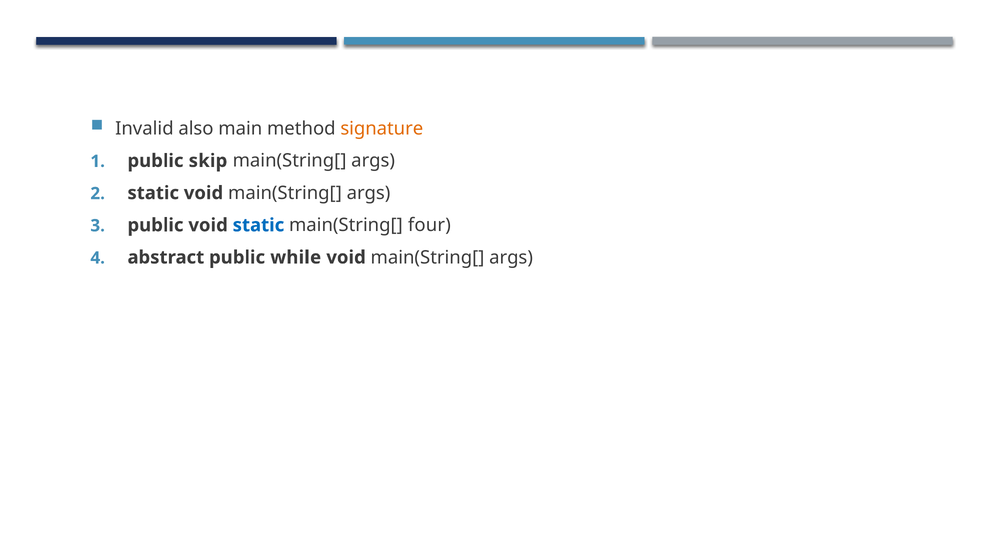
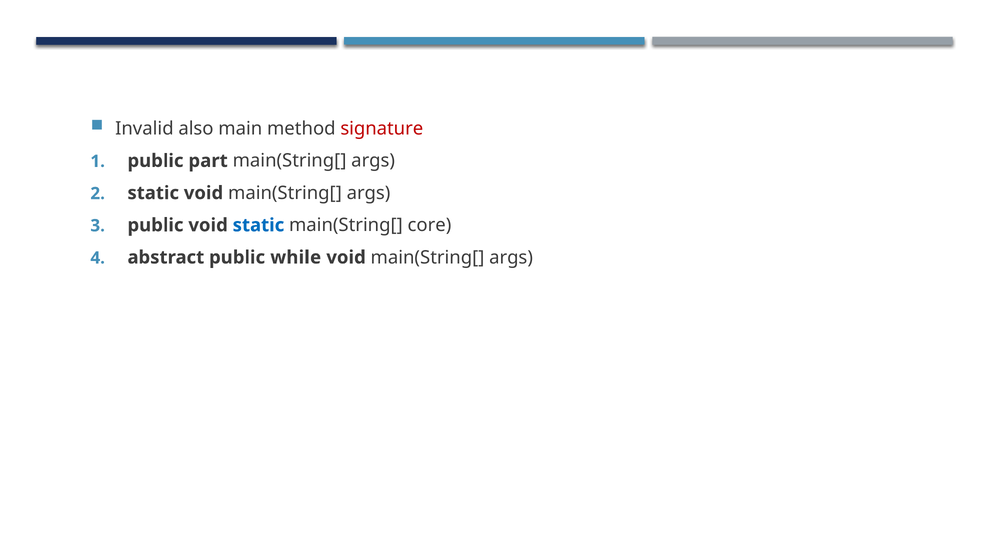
signature colour: orange -> red (382, 128)
skip: skip -> part (208, 161)
four: four -> core (429, 225)
